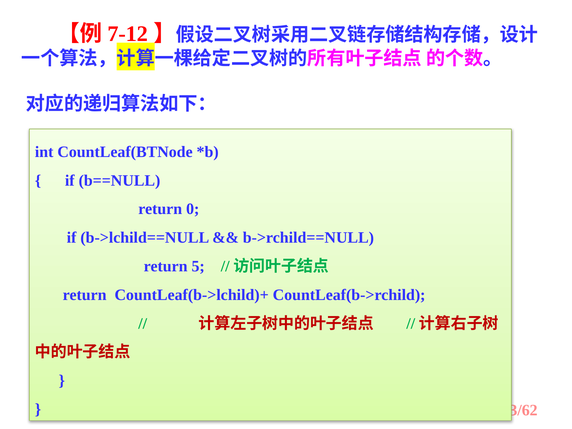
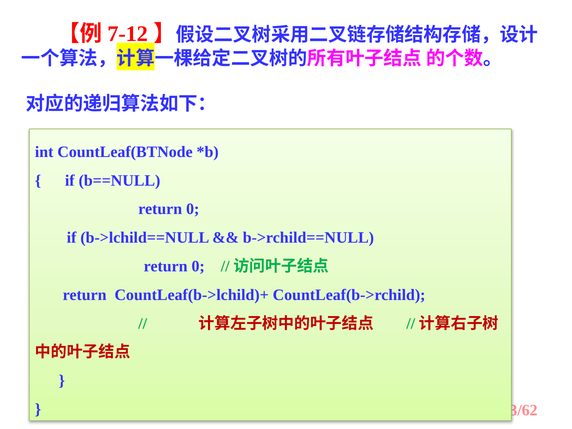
5: 5 -> 0 (198, 266)
